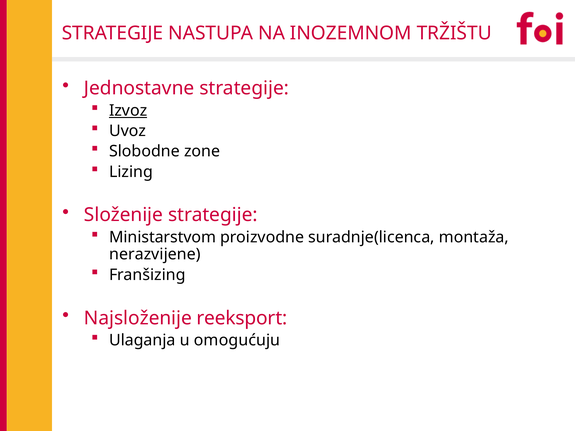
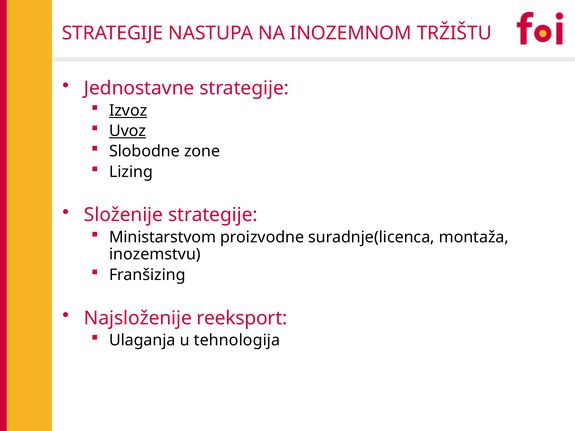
Uvoz underline: none -> present (128, 131)
nerazvijene: nerazvijene -> inozemstvu (155, 255)
omogućuju: omogućuju -> tehnologija (237, 340)
